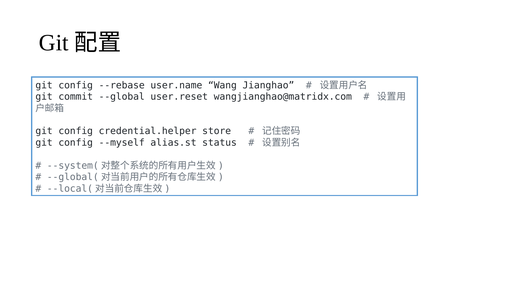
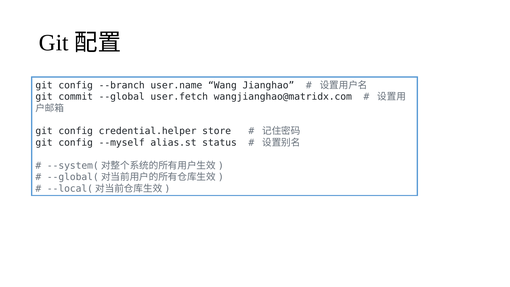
--rebase: --rebase -> --branch (122, 85)
user.reset: user.reset -> user.fetch (179, 97)
